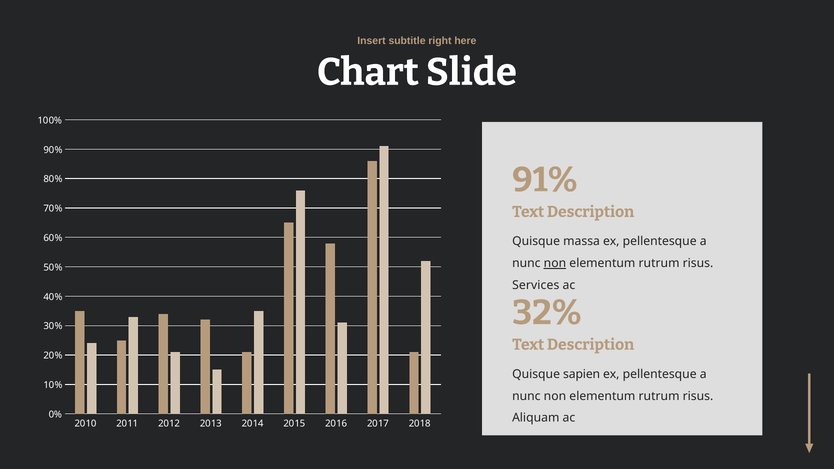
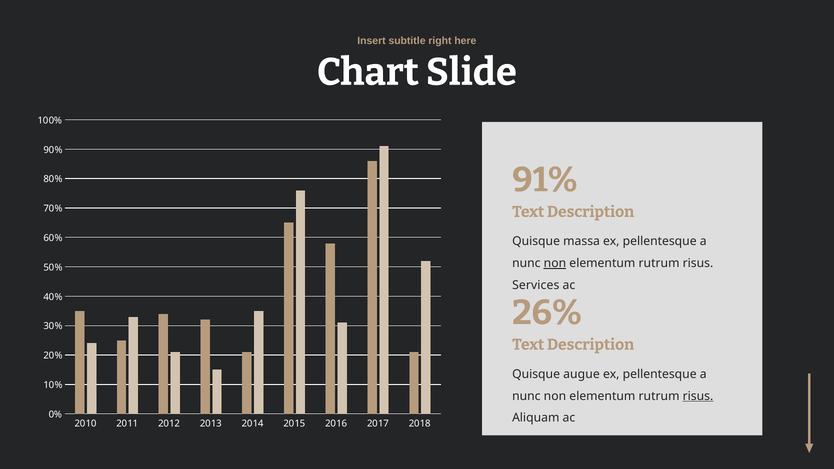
32%: 32% -> 26% (547, 313)
sapien: sapien -> augue (582, 374)
risus underline: none -> present (698, 396)
